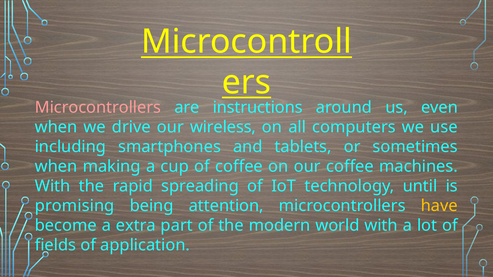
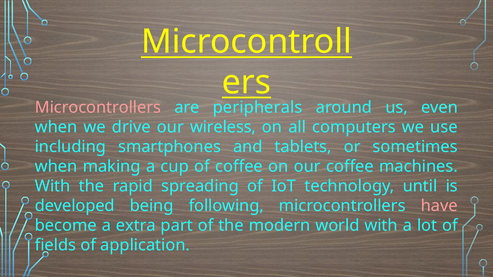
instructions: instructions -> peripherals (258, 107)
promising: promising -> developed (75, 206)
attention: attention -> following (226, 206)
have colour: yellow -> pink (439, 206)
